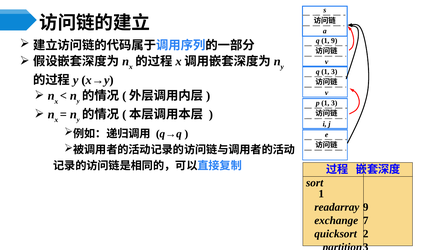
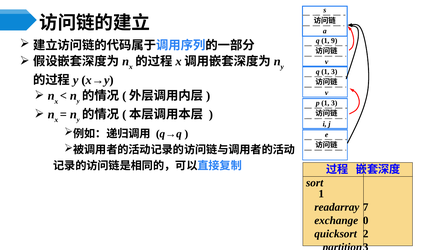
readarray 9: 9 -> 7 (366, 207)
7: 7 -> 0 (366, 220)
